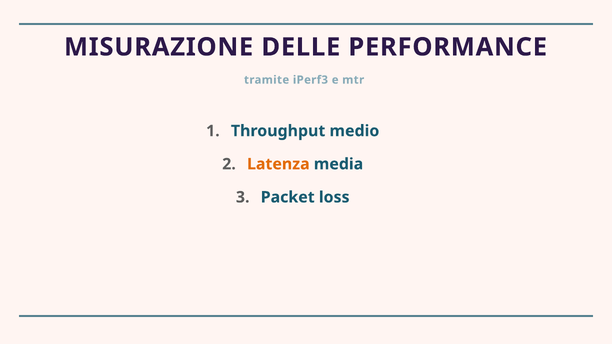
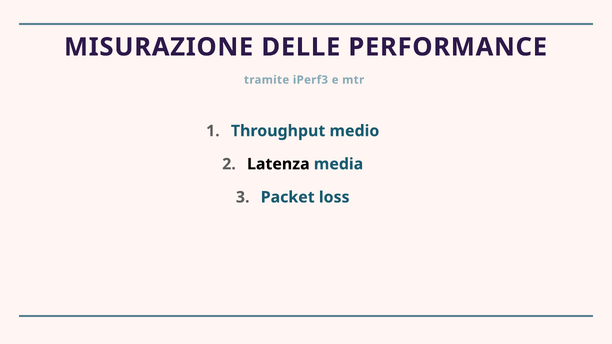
Latenza colour: orange -> black (278, 164)
